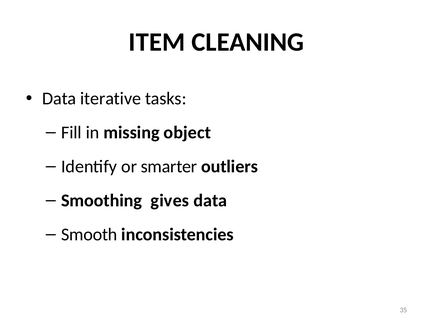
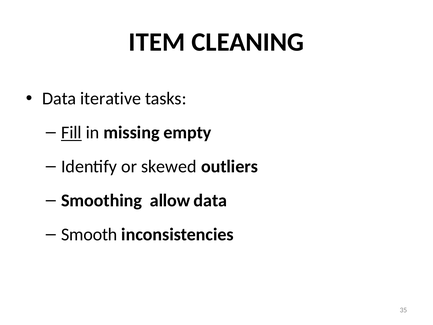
Fill underline: none -> present (71, 133)
object: object -> empty (187, 133)
smarter: smarter -> skewed (169, 166)
gives: gives -> allow (170, 200)
